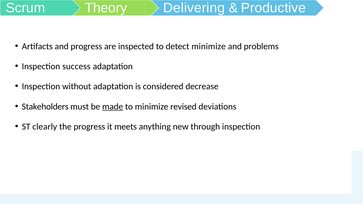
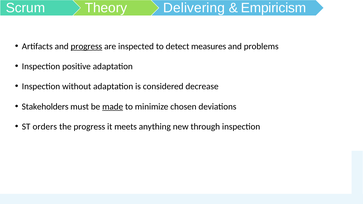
Productive: Productive -> Empiricism (274, 8)
progress underline: none -> present (86, 46)
detect minimize: minimize -> measures (209, 46)
success: success -> positive (76, 66)
revised: revised -> chosen (183, 107)
clearly: clearly -> orders (45, 127)
